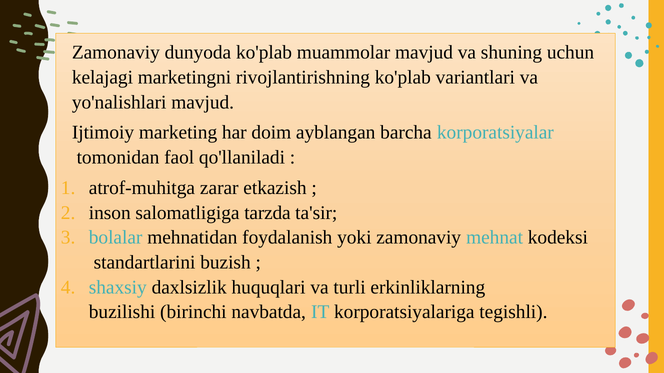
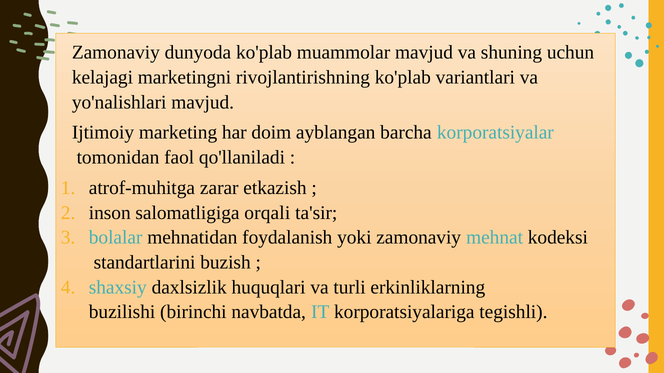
tarzda: tarzda -> orqali (267, 213)
